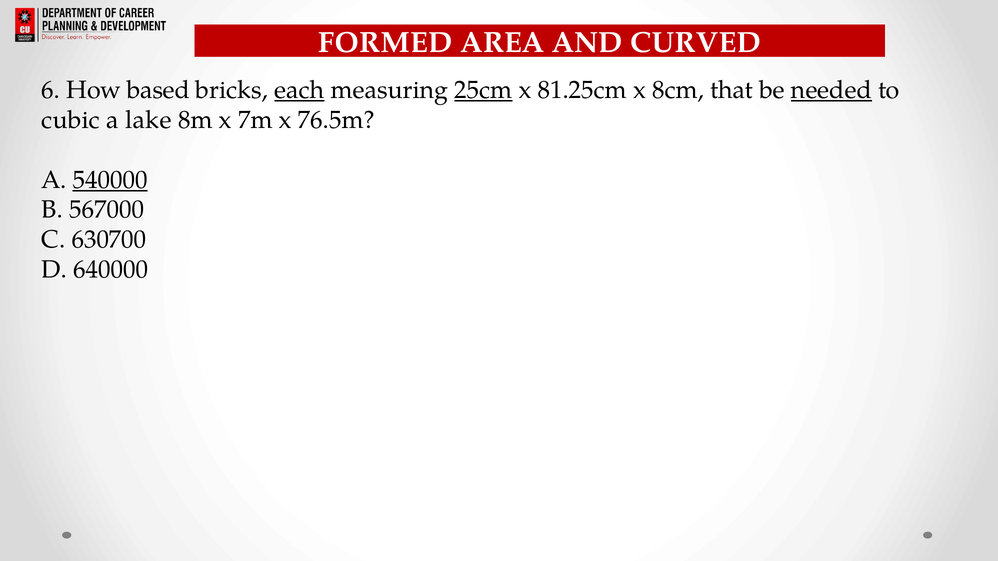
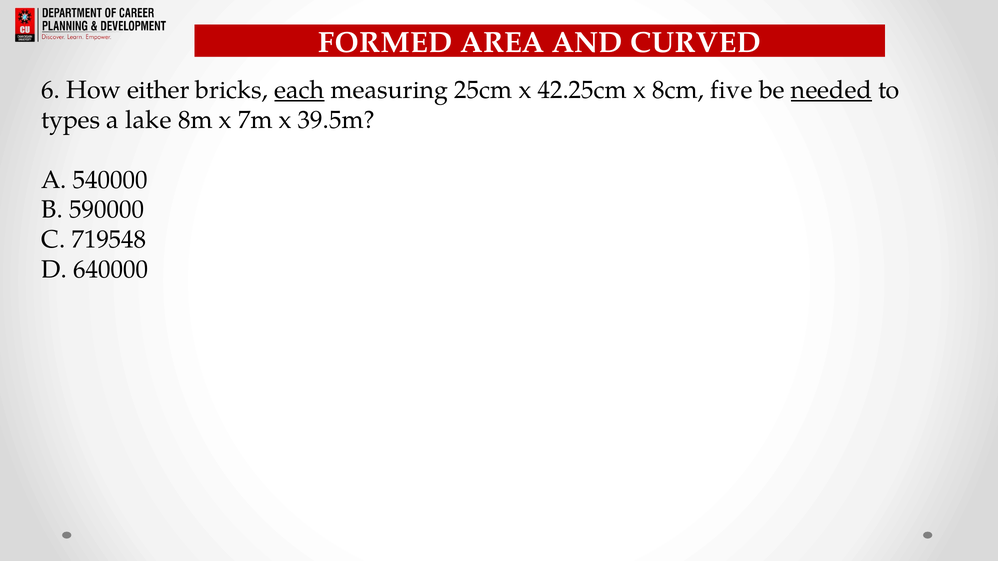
based: based -> either (158, 90)
25cm underline: present -> none (483, 90)
81.25cm: 81.25cm -> 42.25cm (582, 90)
that: that -> five (731, 90)
cubic: cubic -> types (71, 120)
76.5m: 76.5m -> 39.5m (336, 120)
540000 underline: present -> none (110, 180)
567000: 567000 -> 590000 (107, 210)
630700: 630700 -> 719548 (109, 240)
